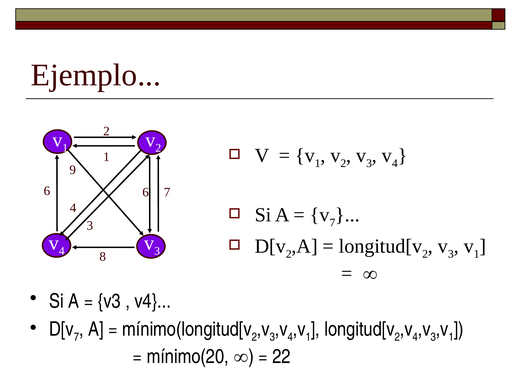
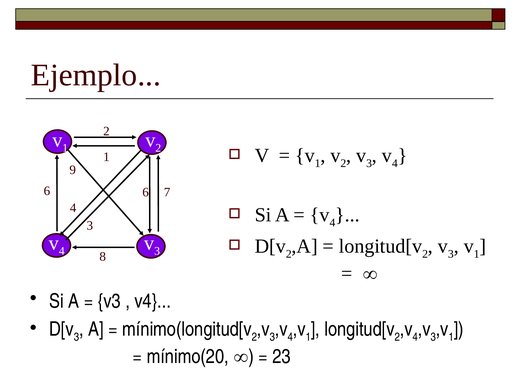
7: 7 -> 4 (332, 223)
7: 7 -> 3 (76, 337)
22: 22 -> 23 (282, 357)
